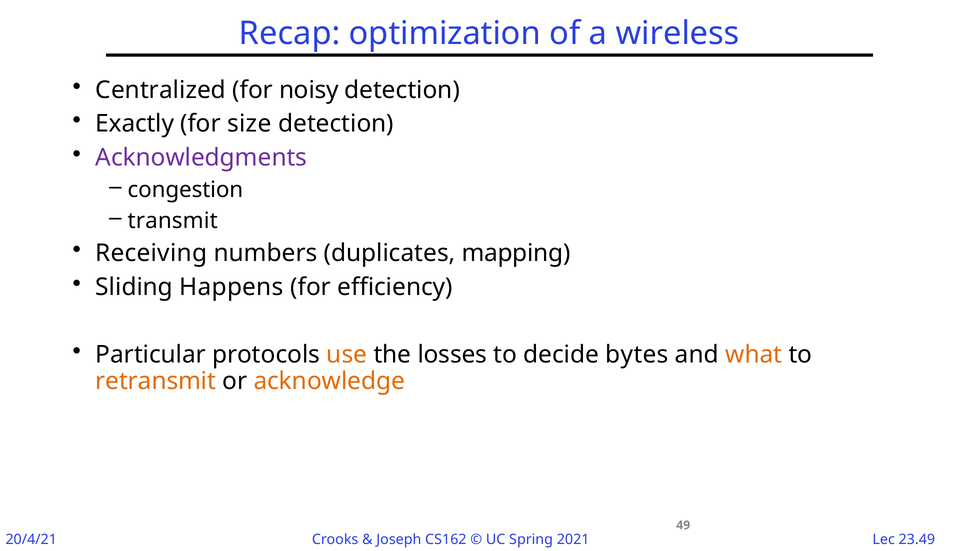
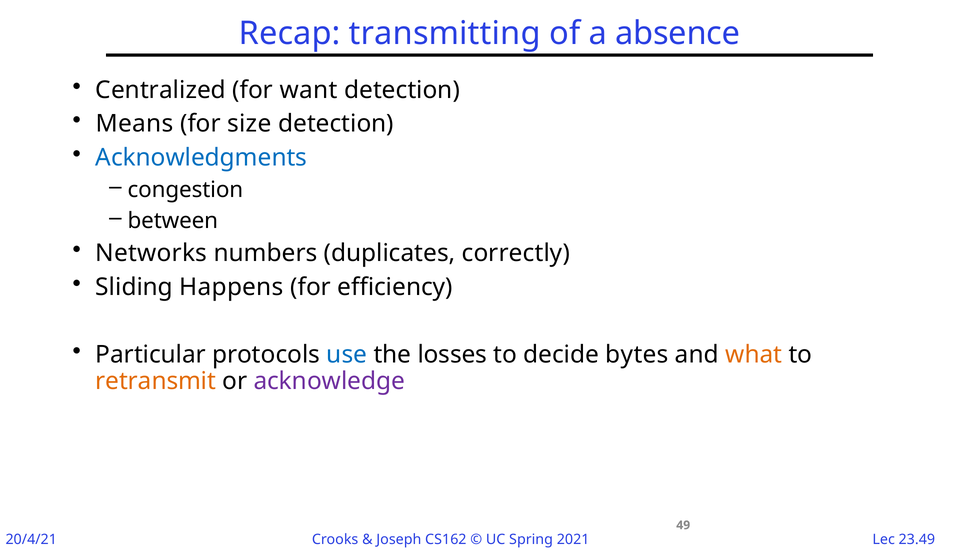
optimization: optimization -> transmitting (445, 33)
wireless: wireless -> absence (678, 33)
noisy: noisy -> want (309, 90)
Exactly: Exactly -> Means (135, 124)
Acknowledgments colour: purple -> blue (201, 158)
transmit: transmit -> between (173, 221)
Receiving: Receiving -> Networks (151, 253)
mapping: mapping -> correctly (516, 253)
use colour: orange -> blue (347, 355)
acknowledge colour: orange -> purple (329, 381)
